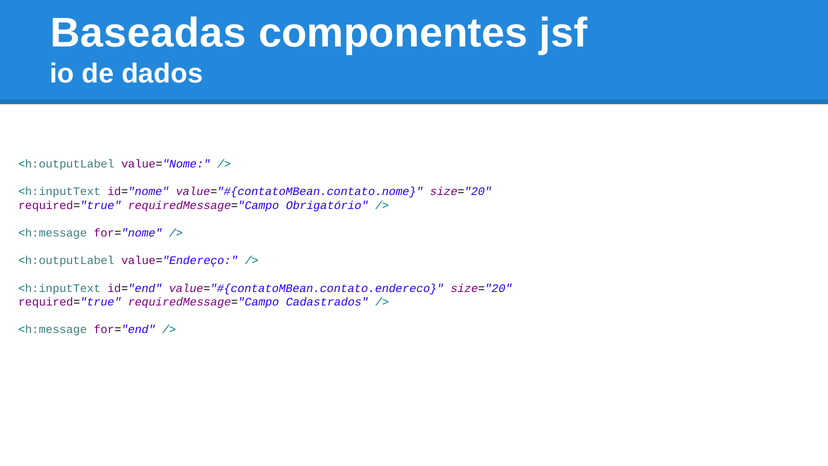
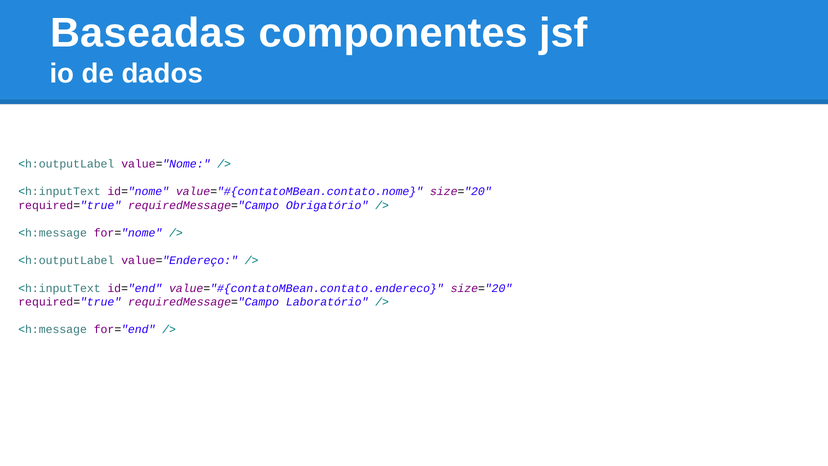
Cadastrados: Cadastrados -> Laboratório (327, 302)
